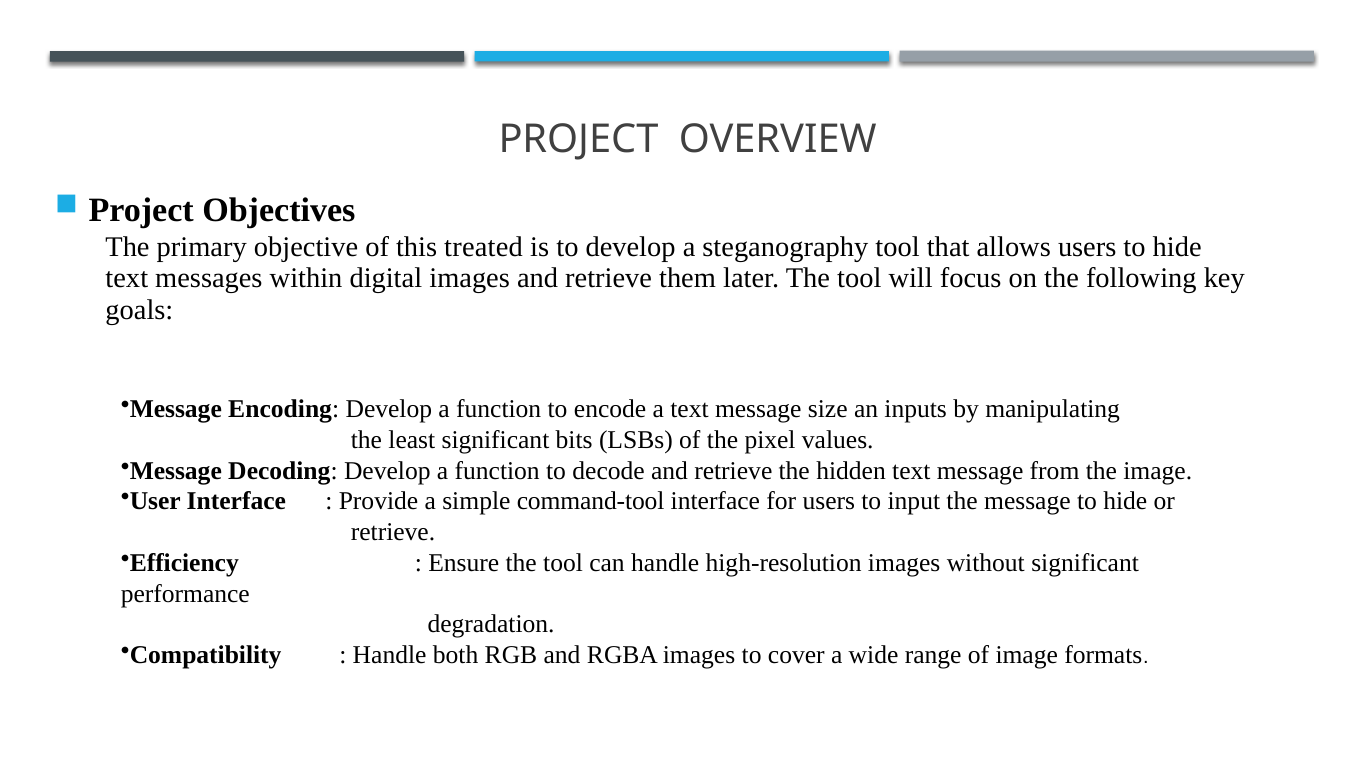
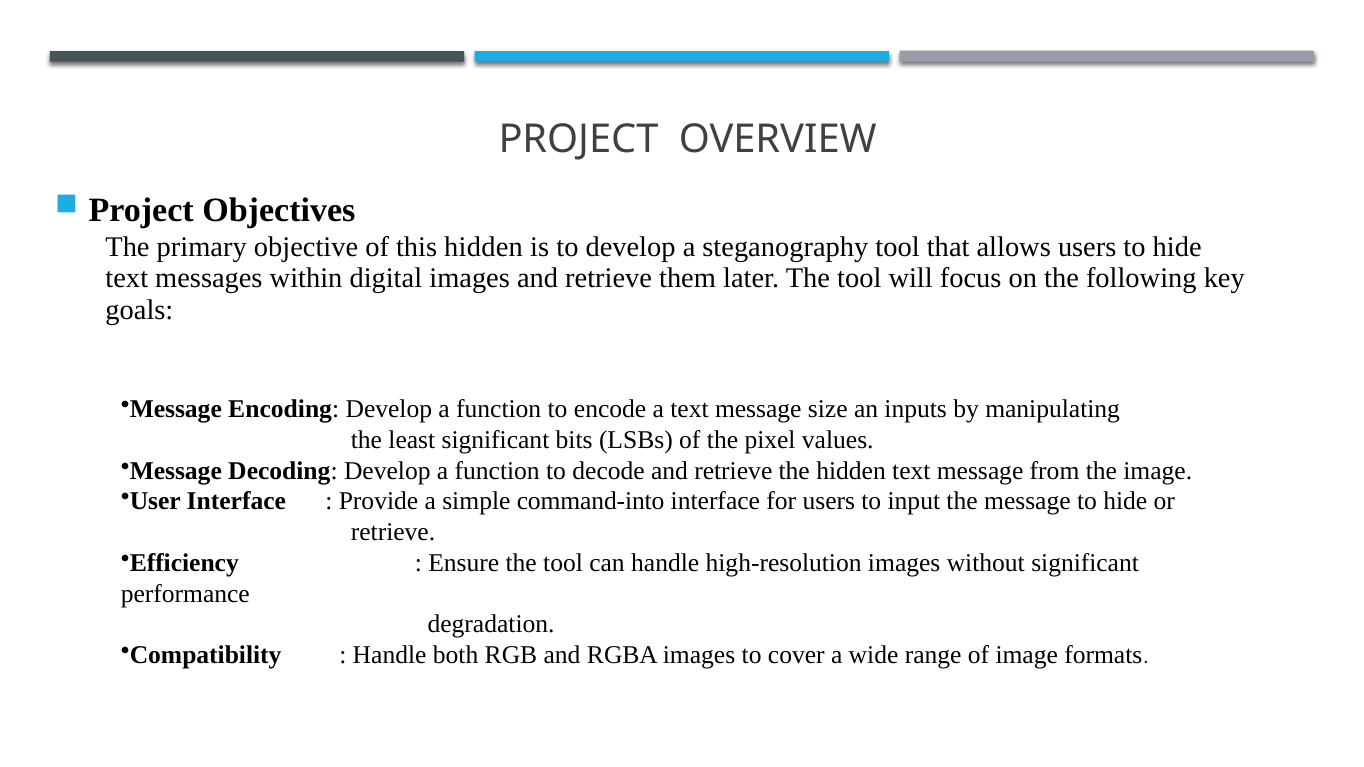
this treated: treated -> hidden (484, 247)
command-tool: command-tool -> command-into (591, 502)
